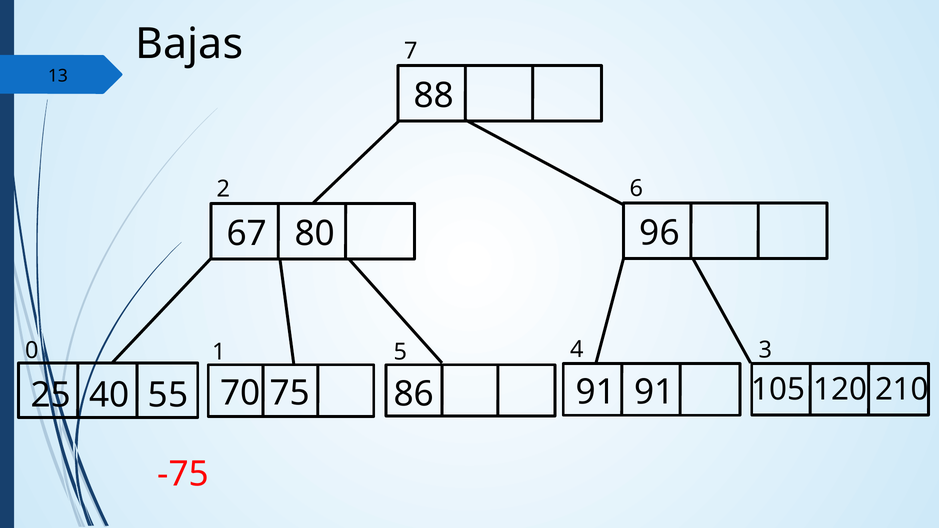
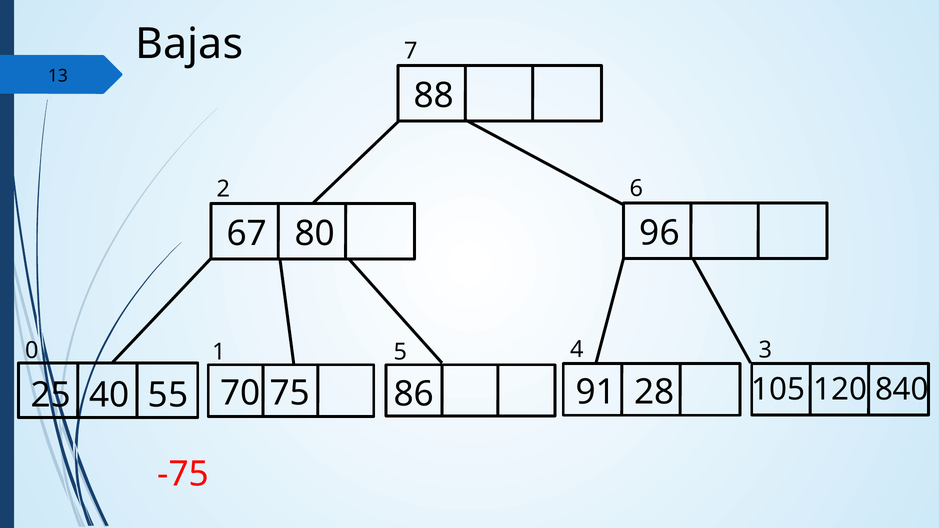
210: 210 -> 840 (902, 390)
91 91: 91 -> 28 (654, 392)
